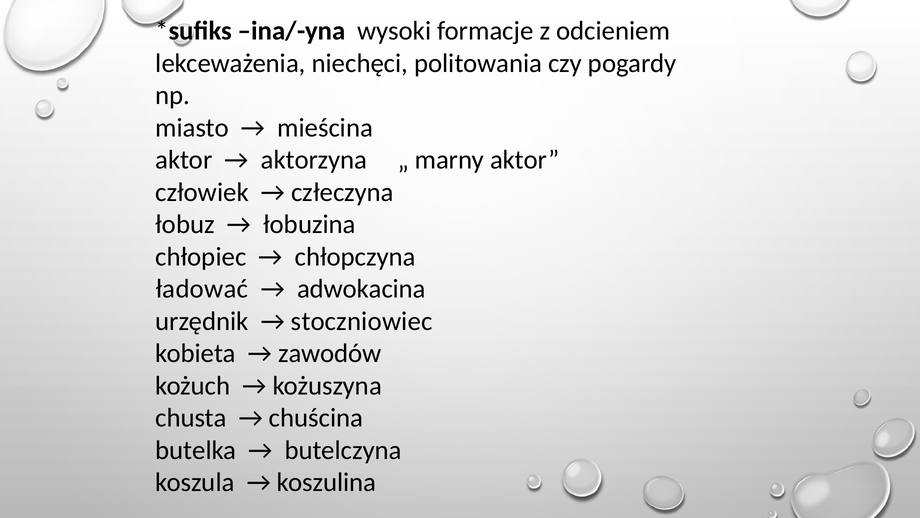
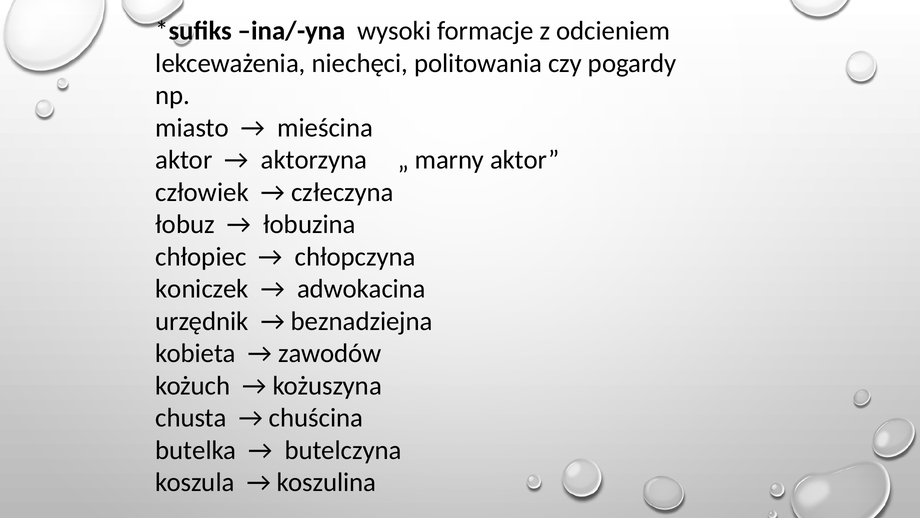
ładować: ładować -> koniczek (202, 289)
stoczniowiec: stoczniowiec -> beznadziejna (362, 321)
